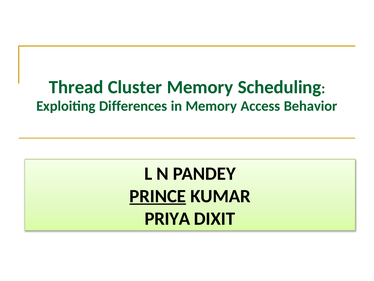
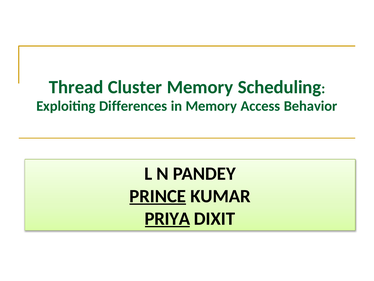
PRIYA underline: none -> present (167, 218)
